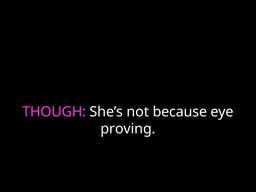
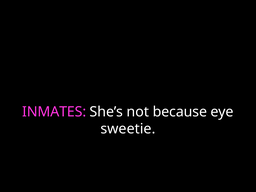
THOUGH: THOUGH -> INMATES (54, 112)
proving: proving -> sweetie (128, 129)
